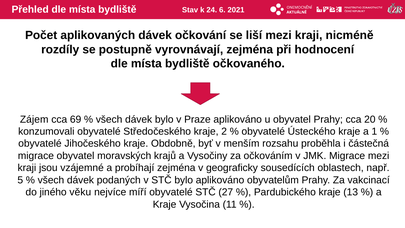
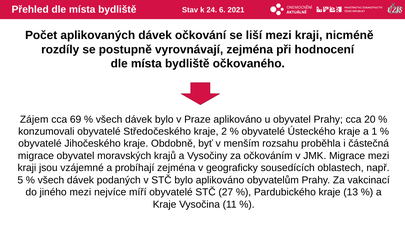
jiného věku: věku -> mezi (80, 192)
